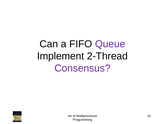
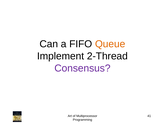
Queue colour: purple -> orange (110, 44)
